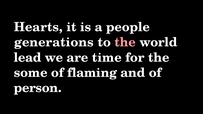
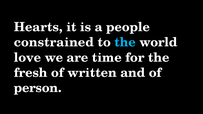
generations: generations -> constrained (54, 42)
the colour: pink -> light blue (125, 42)
lead: lead -> love (27, 58)
some: some -> fresh (31, 73)
flaming: flaming -> written (92, 73)
